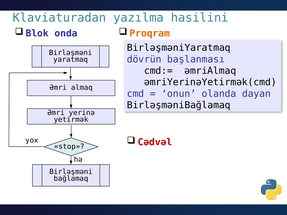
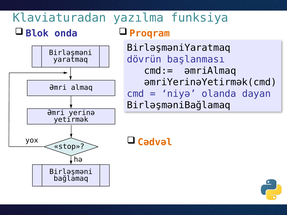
hasilini: hasilini -> funksiya (200, 18)
onun: onun -> niyə (179, 94)
Cədvəl colour: red -> orange (155, 142)
